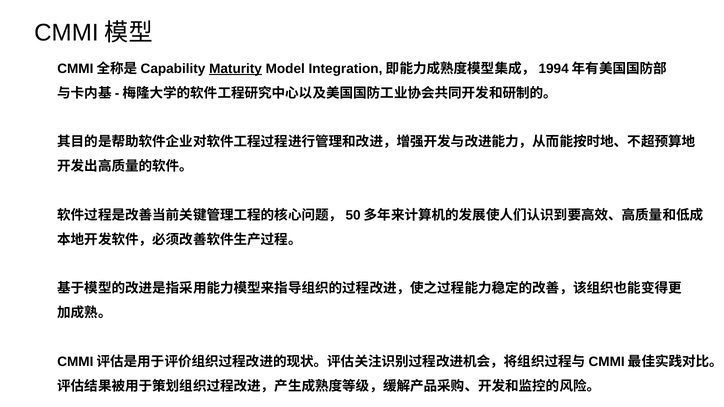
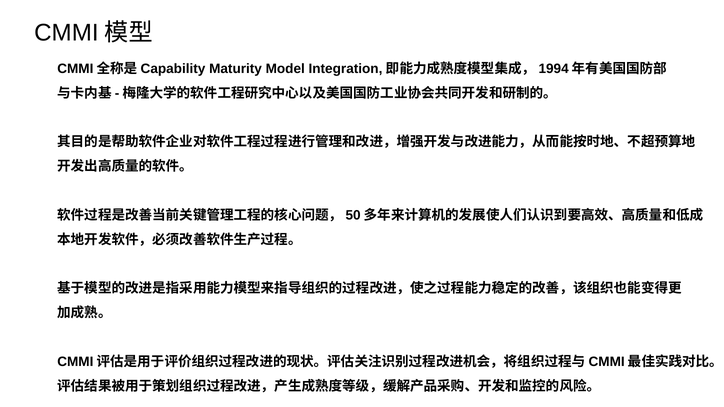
Maturity underline: present -> none (236, 69)
